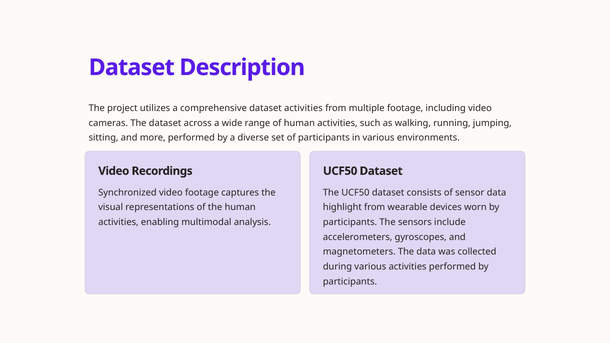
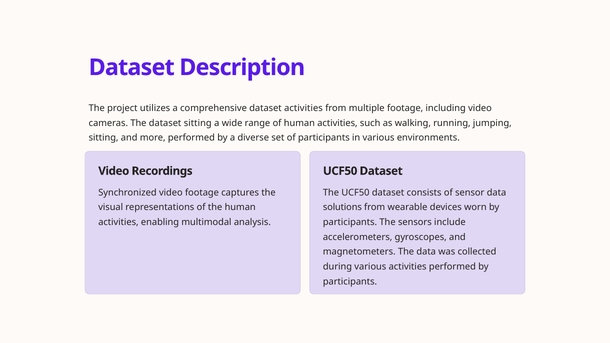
dataset across: across -> sitting (198, 123)
highlight: highlight -> solutions (342, 207)
